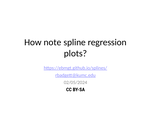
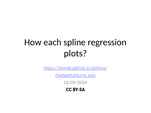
note: note -> each (53, 42)
